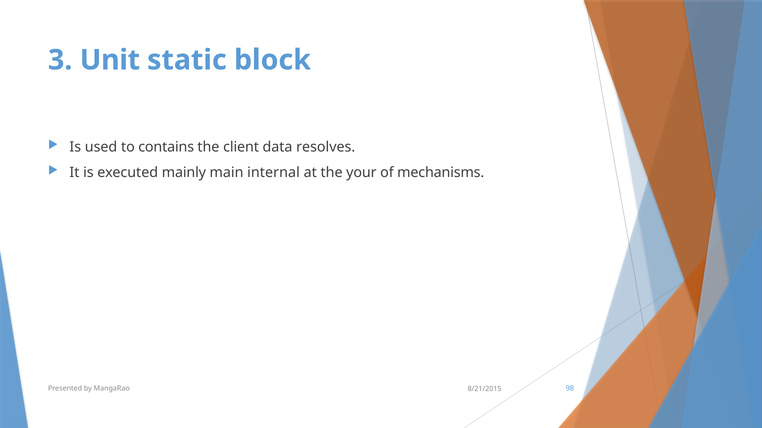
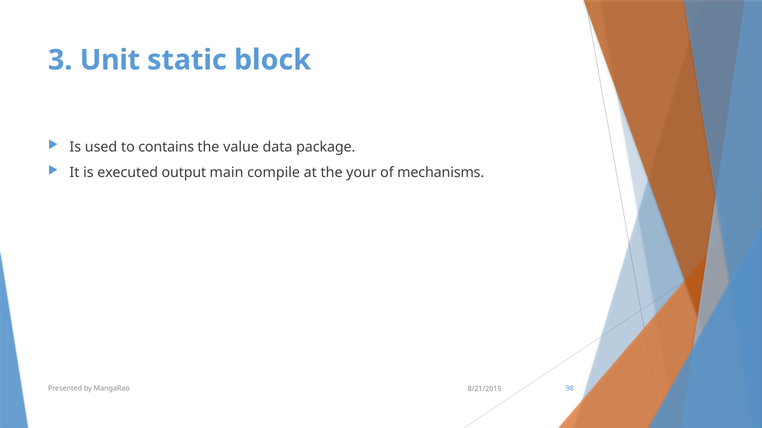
client: client -> value (241, 147)
resolves: resolves -> package (326, 147)
mainly: mainly -> output (184, 173)
internal: internal -> compile (274, 173)
